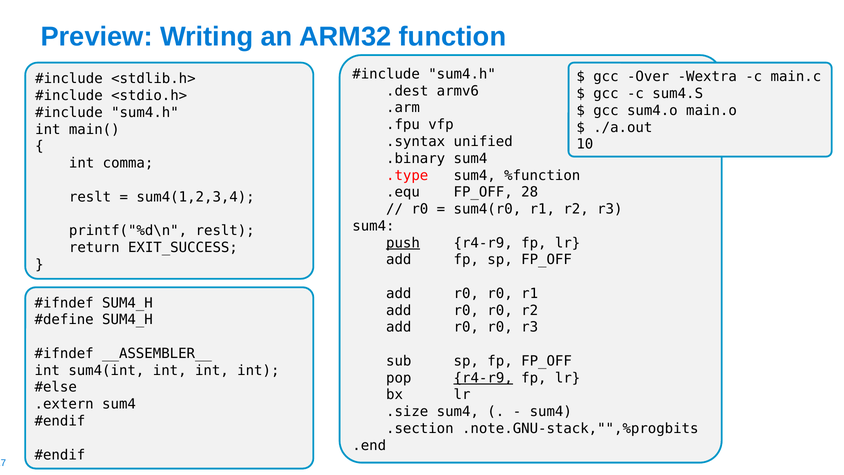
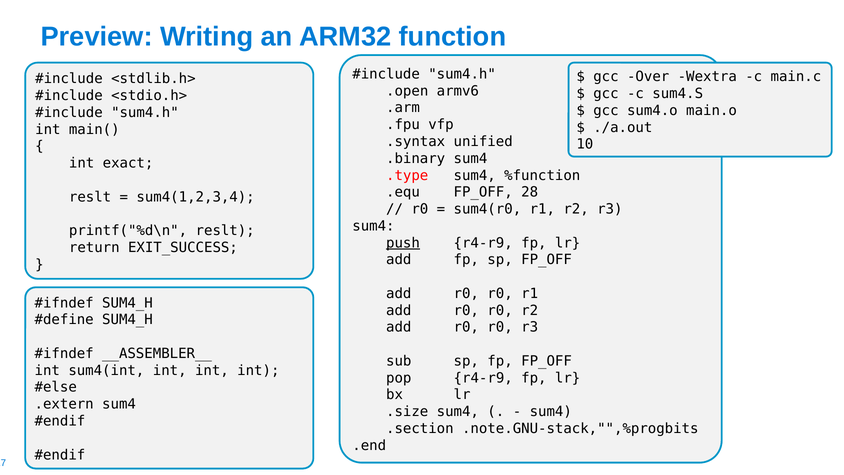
.dest: .dest -> .open (407, 91)
comma: comma -> exact (128, 163)
r4-r9 underline: present -> none (483, 378)
